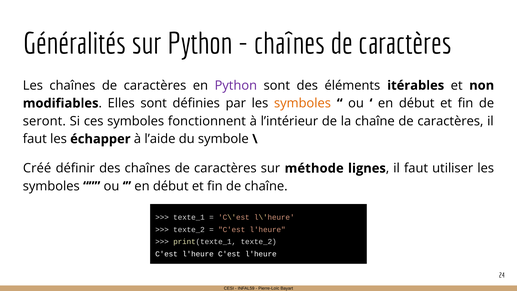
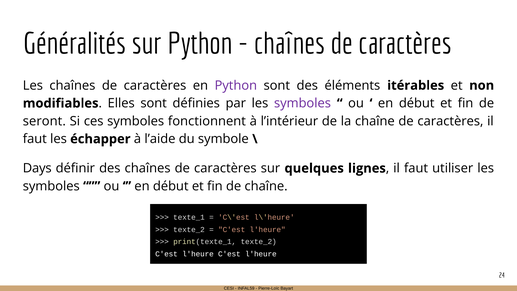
symboles colour: orange -> purple (302, 103)
Créé: Créé -> Days (37, 168)
méthode: méthode -> quelques (314, 168)
